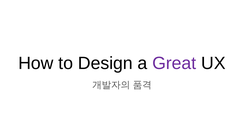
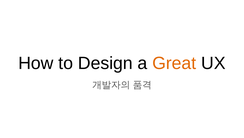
Great colour: purple -> orange (174, 63)
